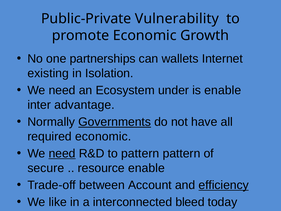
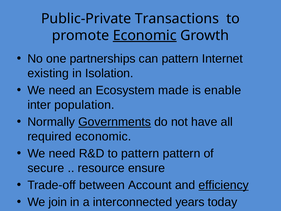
Vulnerability: Vulnerability -> Transactions (177, 19)
Economic underline: none -> present (145, 35)
can wallets: wallets -> pattern (180, 59)
under: under -> made (173, 90)
advantage: advantage -> population (84, 105)
need underline: present -> none (62, 153)
resource enable: enable -> ensure (147, 168)
like: like -> join (58, 202)
bleed: bleed -> years (190, 202)
